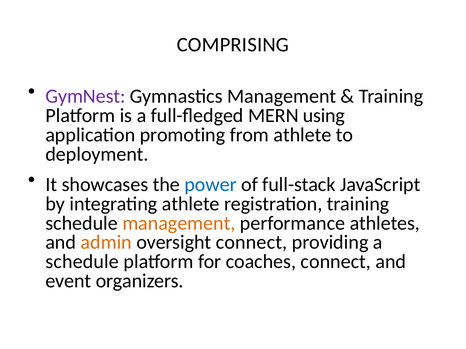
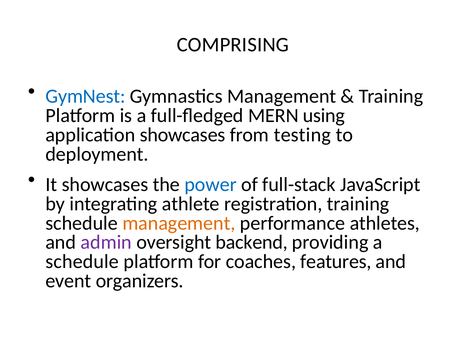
GymNest colour: purple -> blue (85, 97)
application promoting: promoting -> showcases (182, 135)
from athlete: athlete -> testing (302, 135)
admin colour: orange -> purple (106, 243)
oversight connect: connect -> backend (252, 243)
coaches connect: connect -> features (336, 262)
